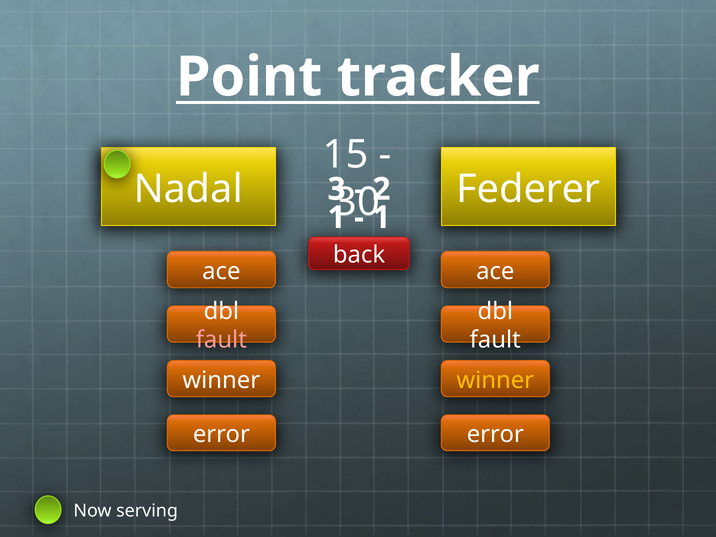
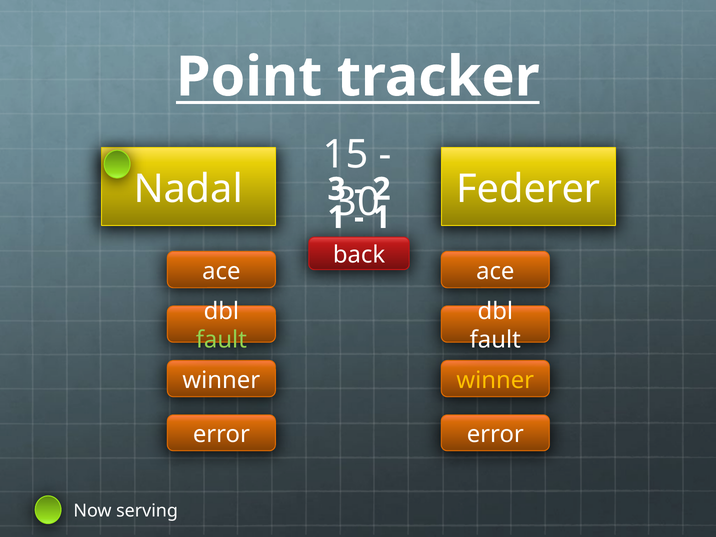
fault colour: pink -> light green (221, 340)
